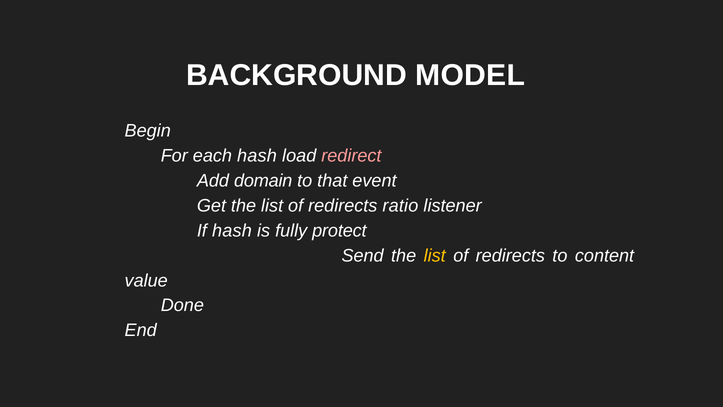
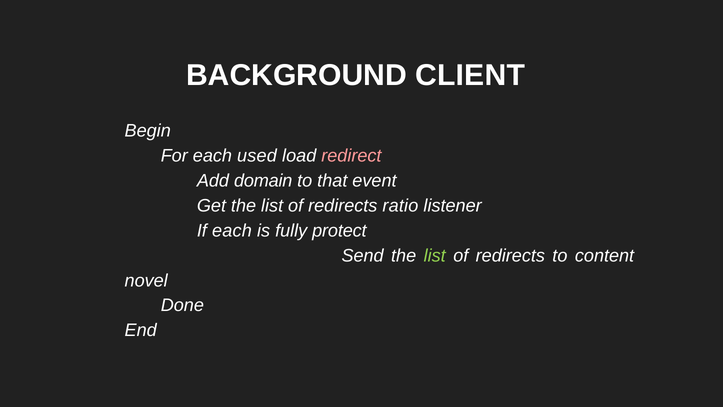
MODEL: MODEL -> CLIENT (470, 75)
each hash: hash -> used (257, 156)
If hash: hash -> each (232, 230)
list colour: yellow -> light green (435, 255)
value: value -> novel (146, 280)
